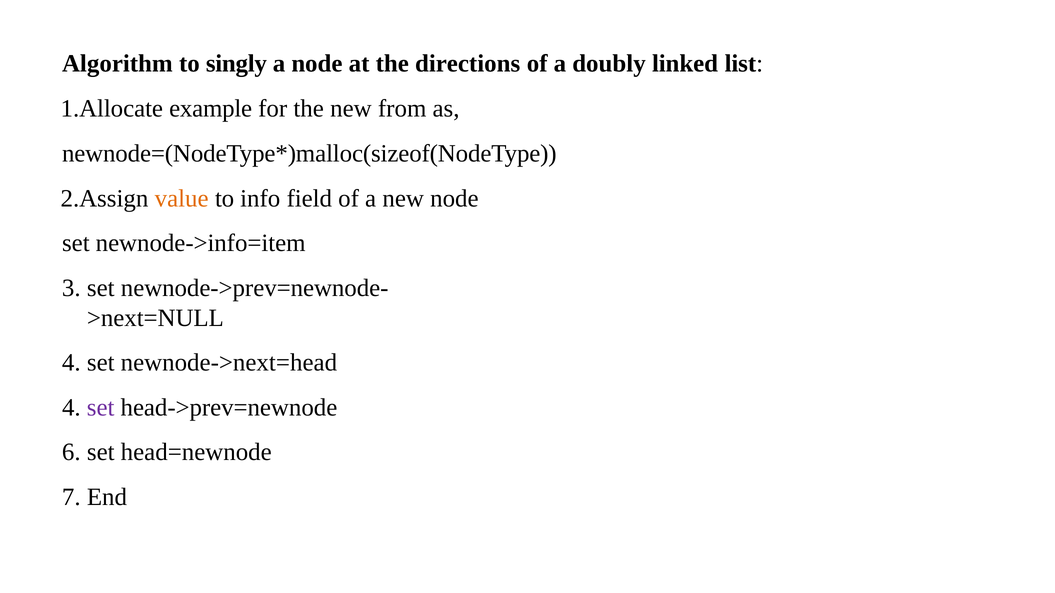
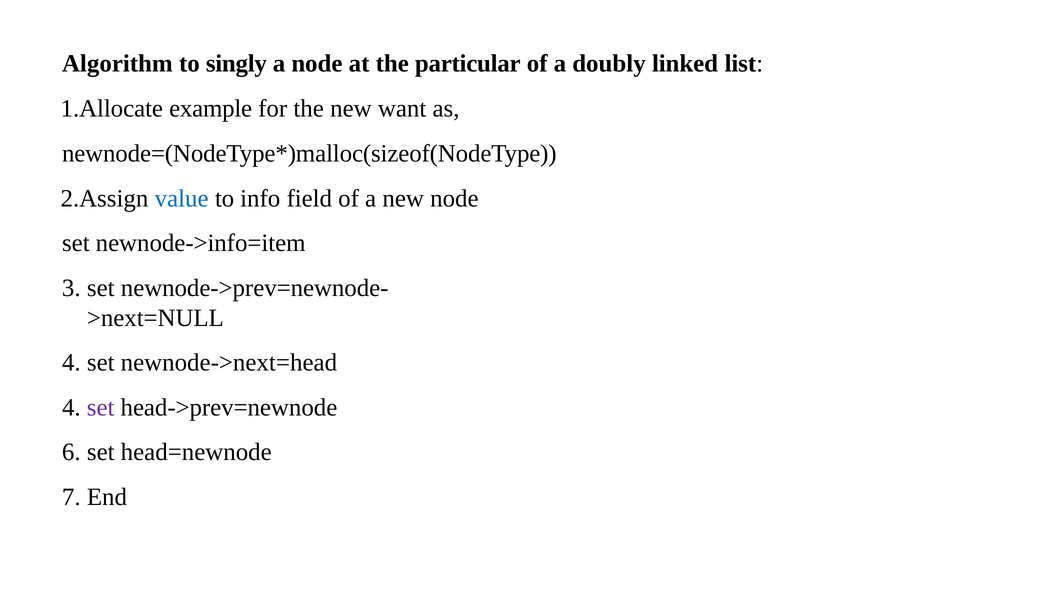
directions: directions -> particular (468, 64)
from: from -> want (402, 109)
value colour: orange -> blue (182, 198)
